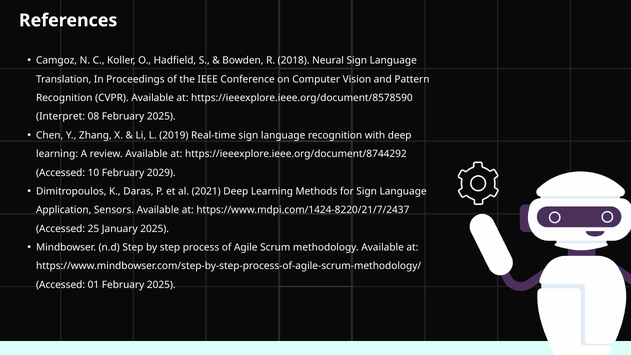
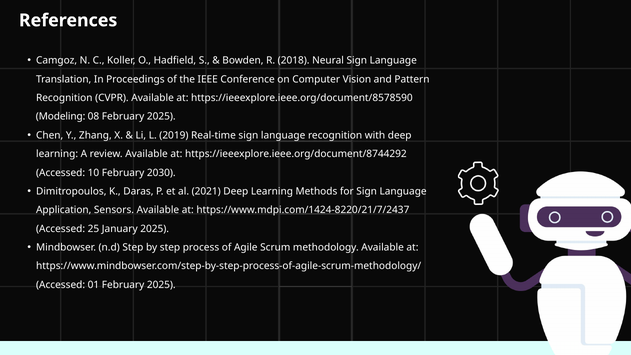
Interpret: Interpret -> Modeling (61, 117)
2029: 2029 -> 2030 (161, 173)
